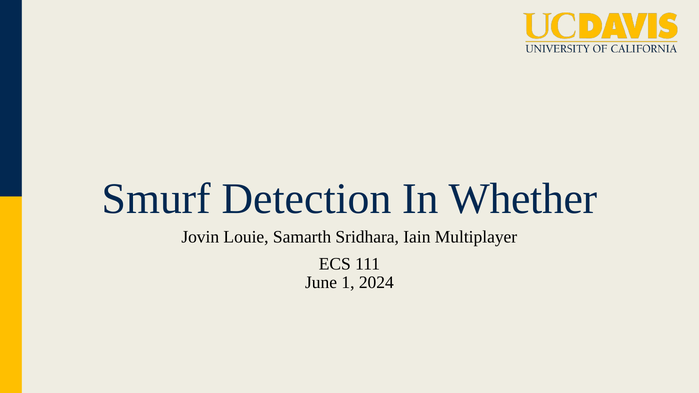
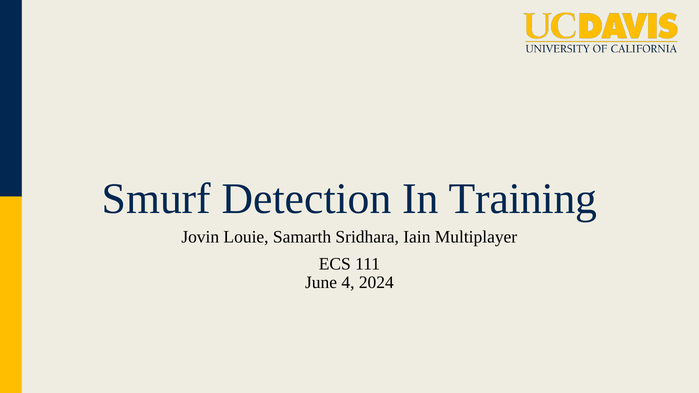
Whether: Whether -> Training (523, 199)
1: 1 -> 4 (348, 283)
